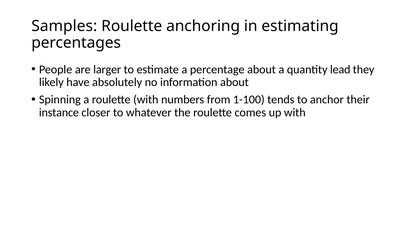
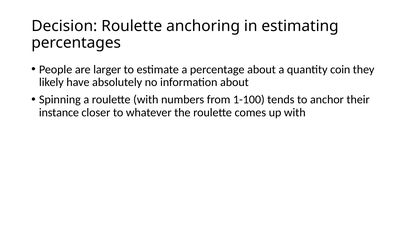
Samples: Samples -> Decision (64, 26)
lead: lead -> coin (340, 69)
